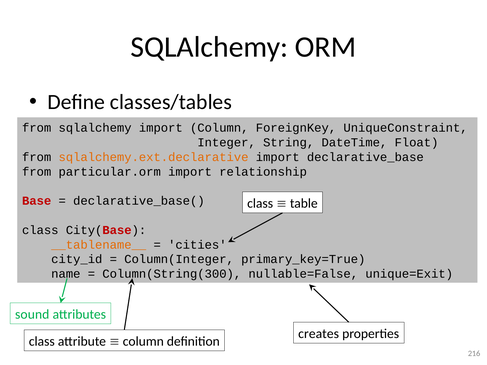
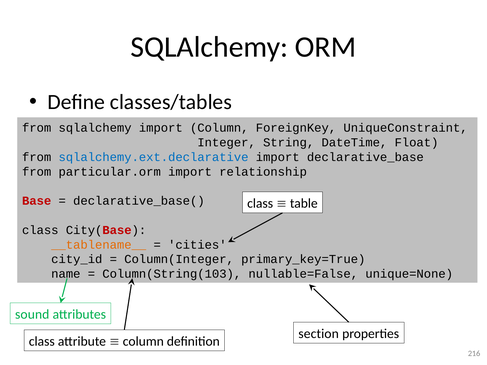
sqlalchemy.ext.declarative colour: orange -> blue (154, 157)
Column(String(300: Column(String(300 -> Column(String(103 (172, 274)
unique=Exit: unique=Exit -> unique=None (409, 274)
creates: creates -> section (319, 334)
